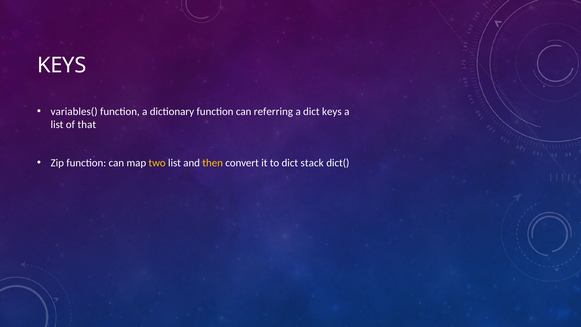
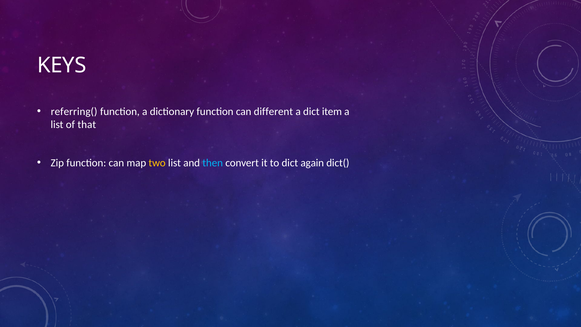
variables(: variables( -> referring( (74, 112)
referring: referring -> different (273, 112)
dict keys: keys -> item (332, 112)
then colour: yellow -> light blue (213, 163)
stack: stack -> again (312, 163)
